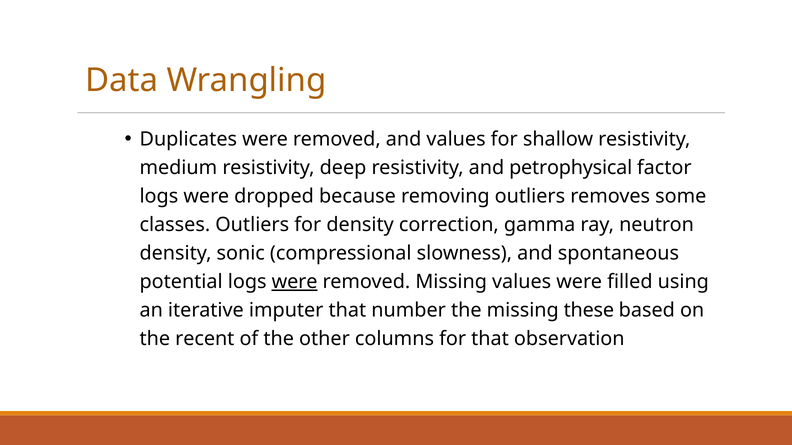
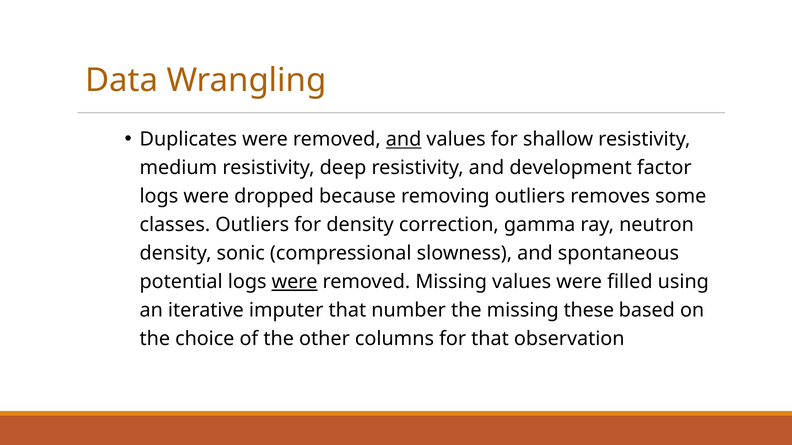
and underline: none -> present (404, 140)
petrophysical: petrophysical -> development (571, 168)
recent: recent -> choice (205, 339)
